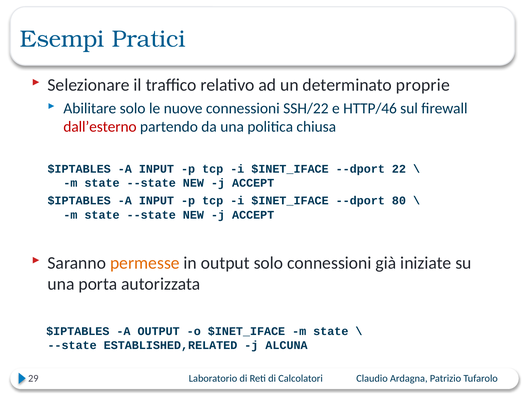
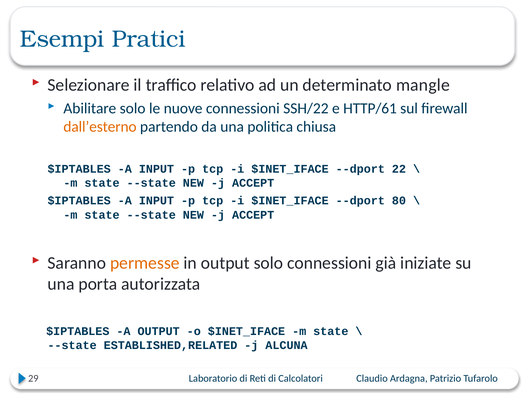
proprie: proprie -> mangle (423, 85)
HTTP/46: HTTP/46 -> HTTP/61 (370, 108)
dall’esterno colour: red -> orange (100, 127)
